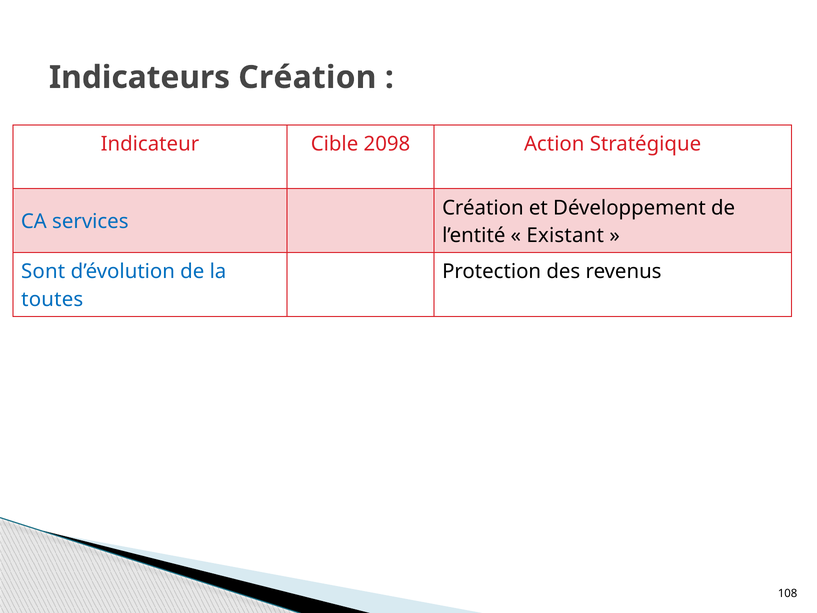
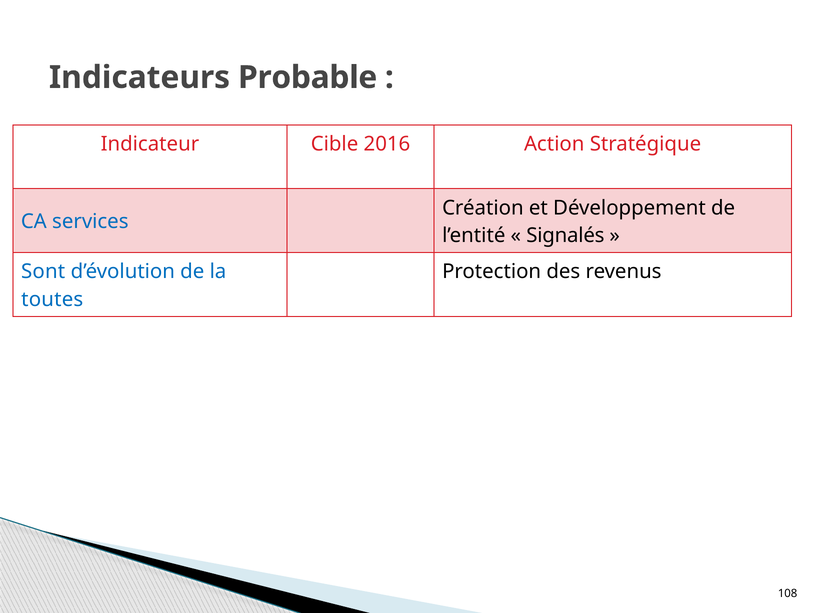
Indicateurs Création: Création -> Probable (308, 77)
2098: 2098 -> 2016 (387, 144)
Existant: Existant -> Signalés (565, 236)
